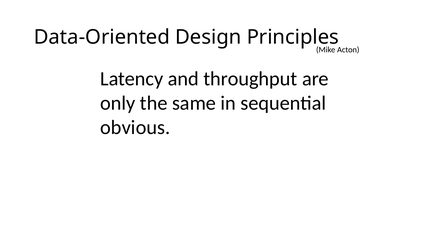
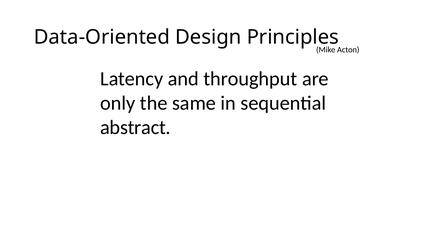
obvious: obvious -> abstract (135, 128)
